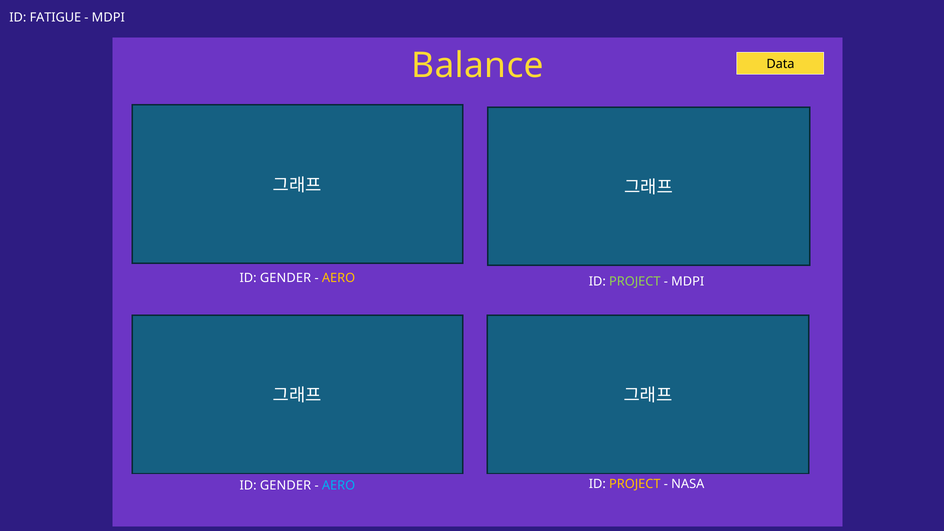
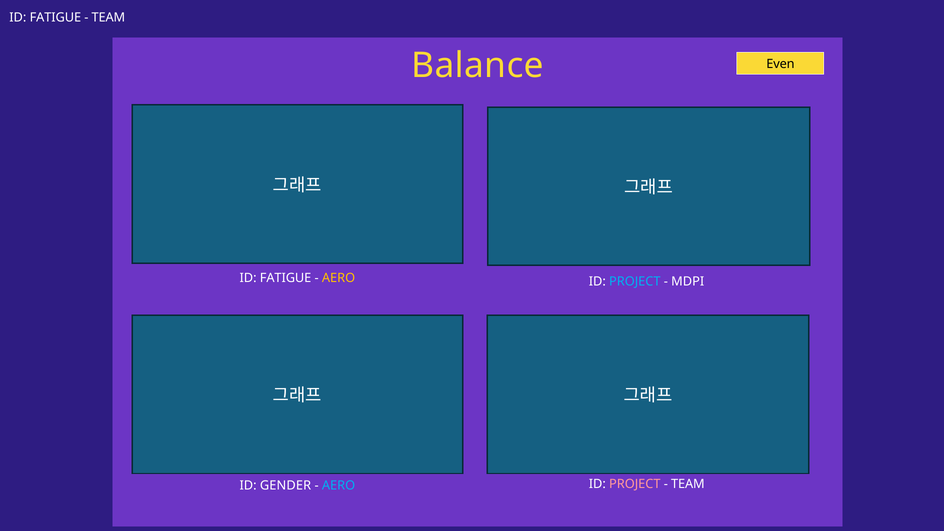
MDPI: MDPI -> TEAM (108, 17)
Data: Data -> Even (780, 64)
GENDER: GENDER -> FATIGUE (286, 278)
PROJECT colour: light green -> light blue (635, 282)
PROJECT colour: yellow -> pink (635, 484)
NASA: NASA -> TEAM (688, 484)
